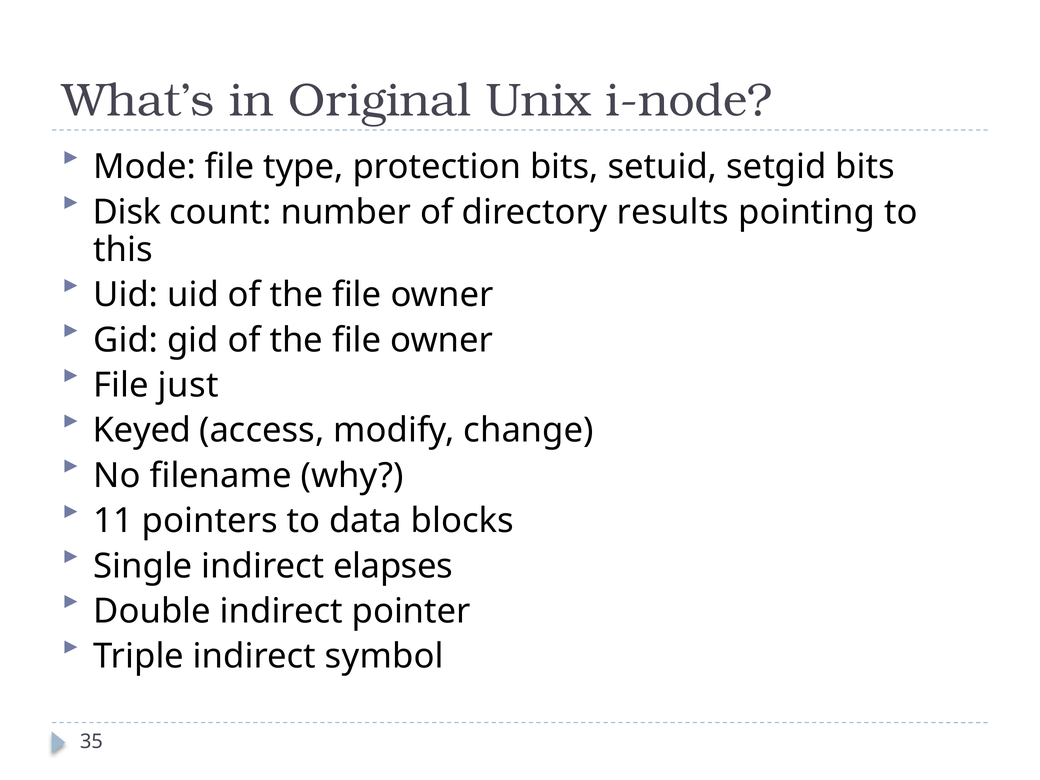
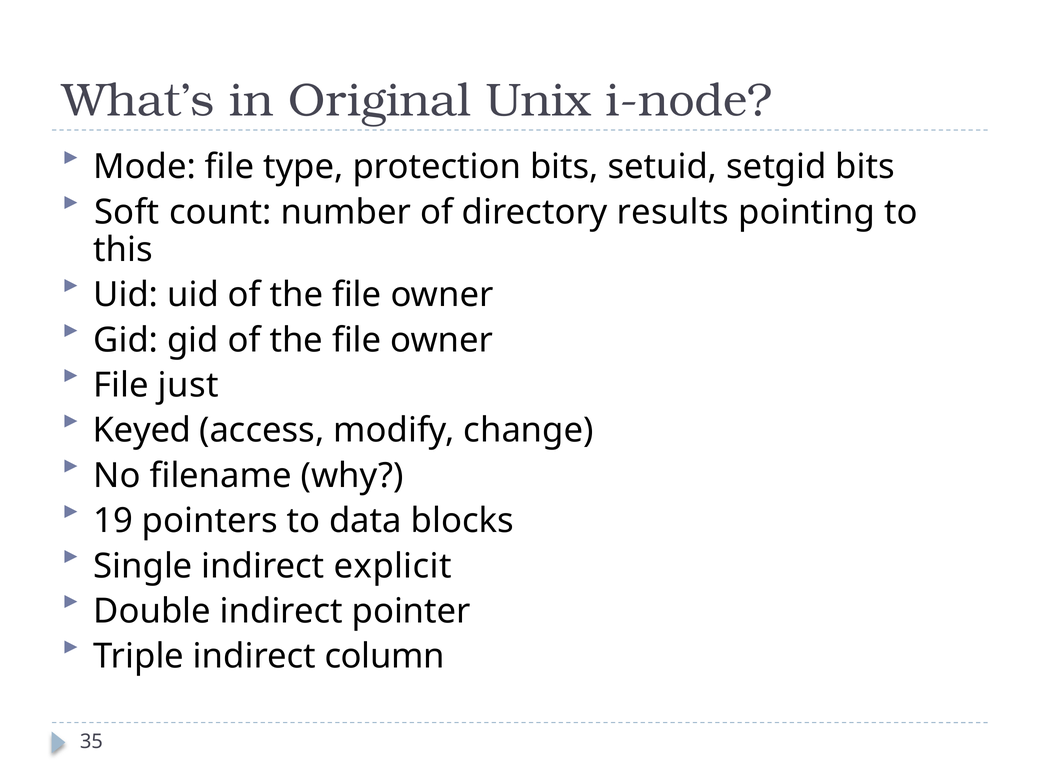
Disk: Disk -> Soft (127, 212)
11: 11 -> 19 (113, 521)
elapses: elapses -> explicit (393, 566)
symbol: symbol -> column (385, 656)
